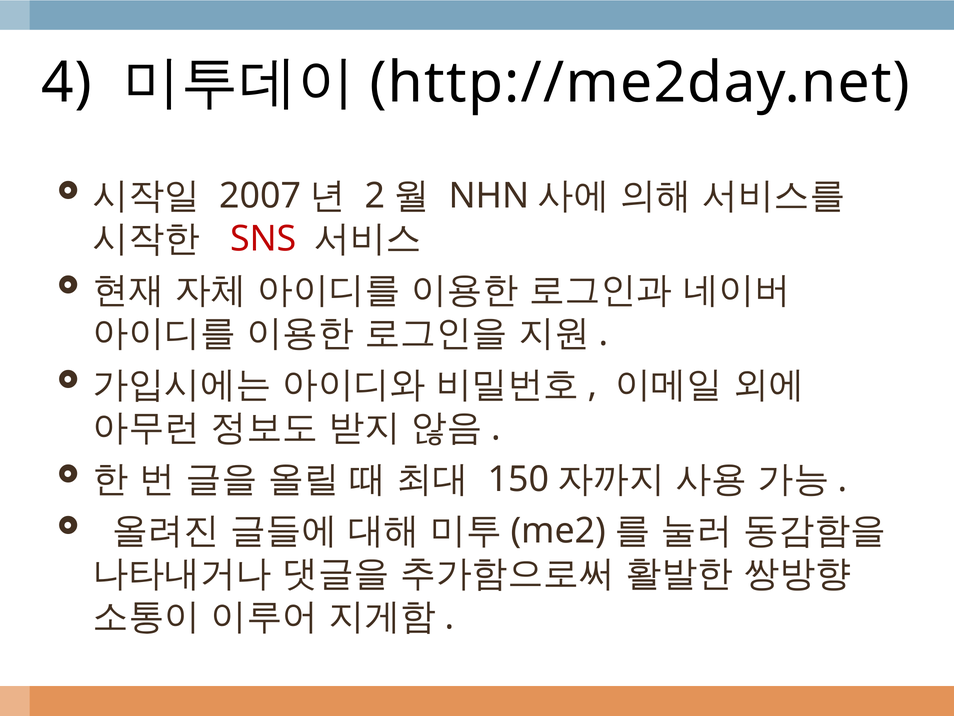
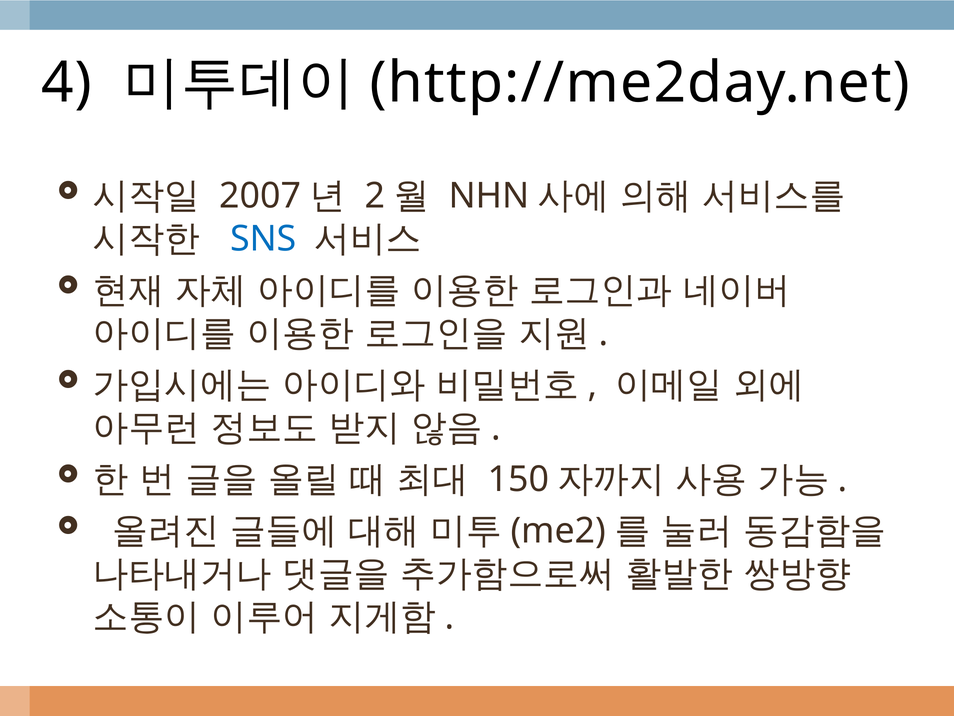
SNS colour: red -> blue (263, 239)
